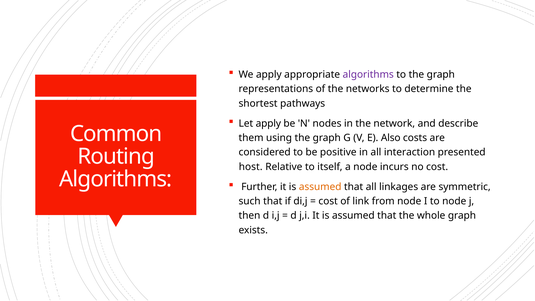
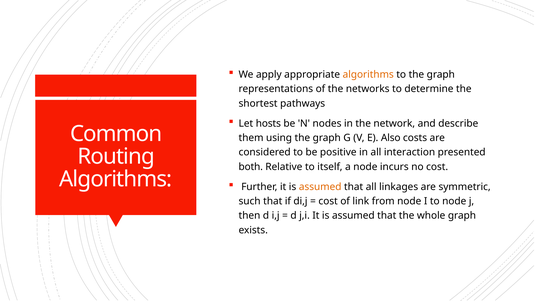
algorithms colour: purple -> orange (368, 75)
Let apply: apply -> hosts (268, 123)
host: host -> both (251, 167)
